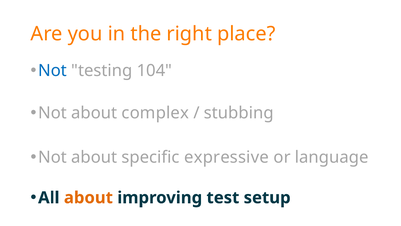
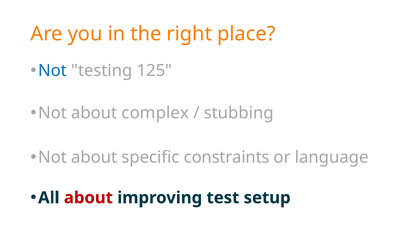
104: 104 -> 125 (154, 70)
expressive: expressive -> constraints (227, 157)
about colour: orange -> red (88, 197)
